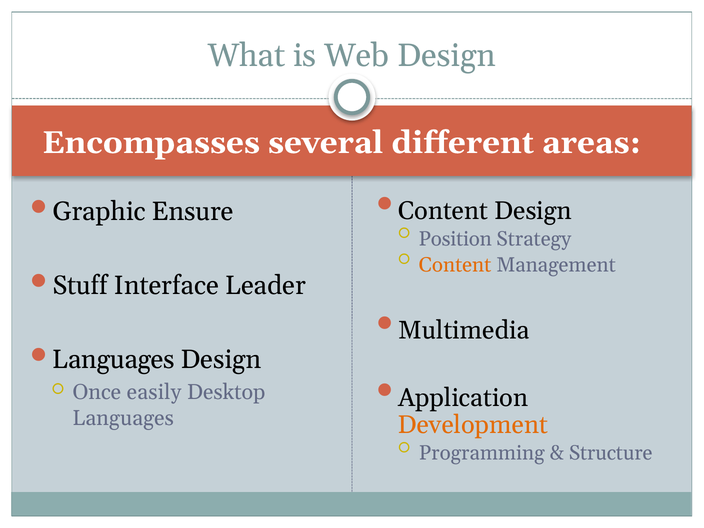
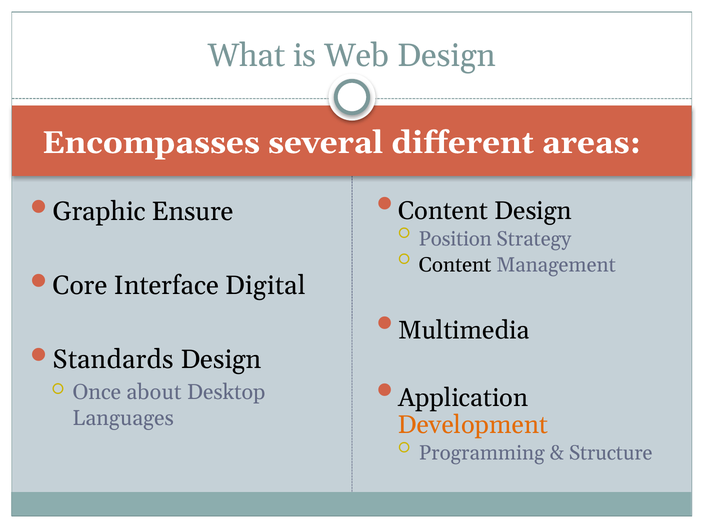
Content colour: orange -> black (455, 265)
Stuff: Stuff -> Core (80, 285)
Leader: Leader -> Digital (265, 285)
Languages: Languages -> Standards (113, 359)
easily: easily -> about (154, 392)
